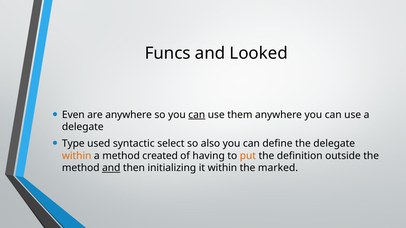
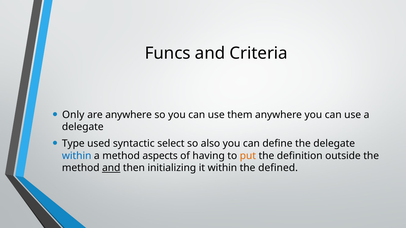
Looked: Looked -> Criteria (259, 53)
Even: Even -> Only (73, 115)
can underline: present -> none (197, 115)
within colour: orange -> blue (77, 156)
created: created -> aspects (160, 156)
marked: marked -> defined (278, 168)
